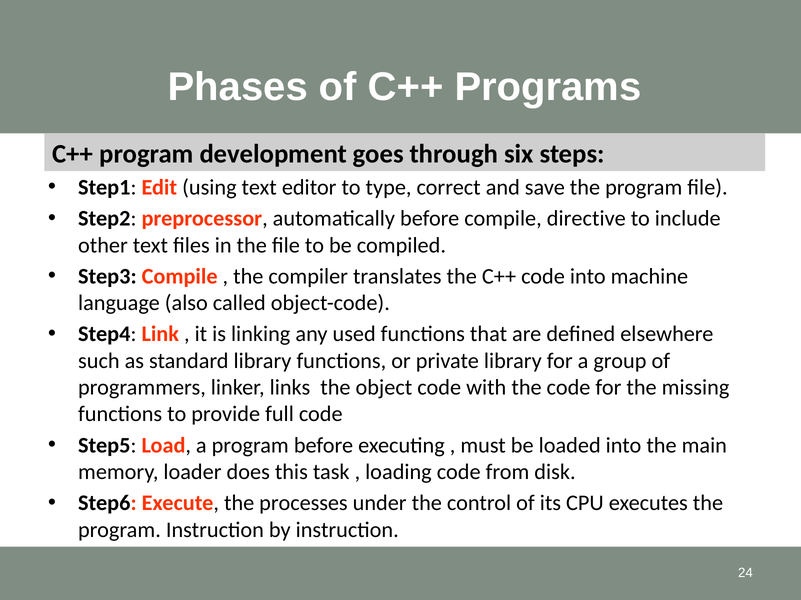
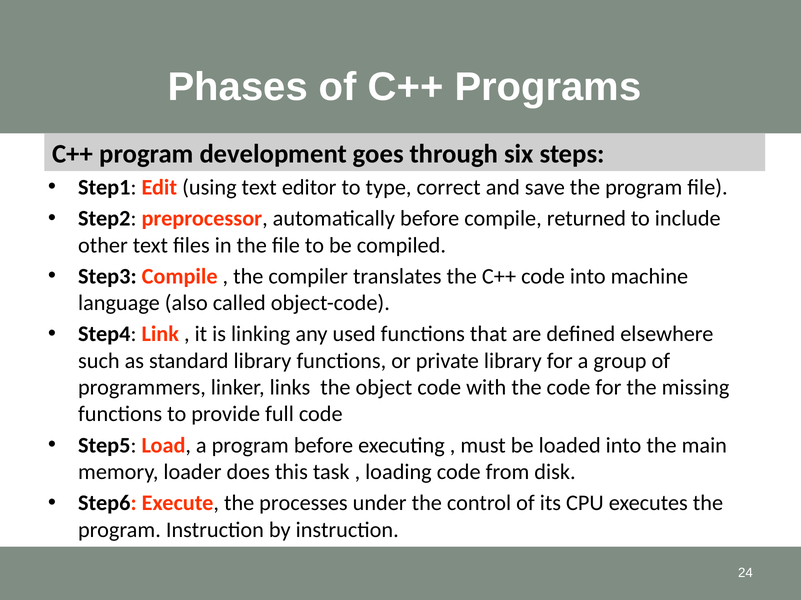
directive: directive -> returned (586, 219)
